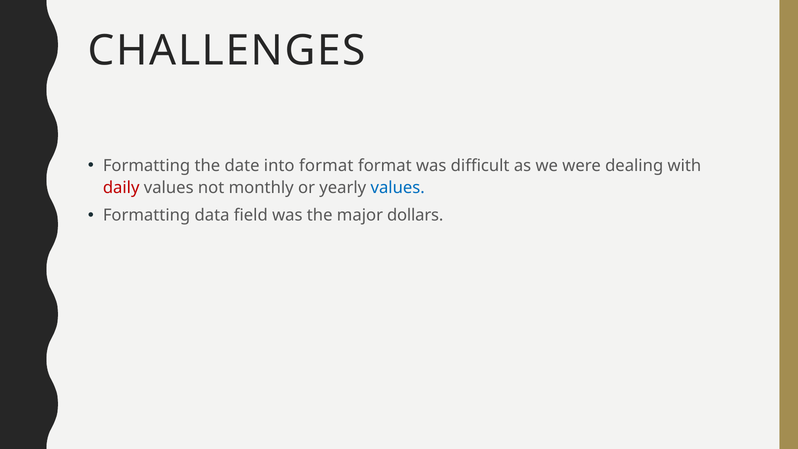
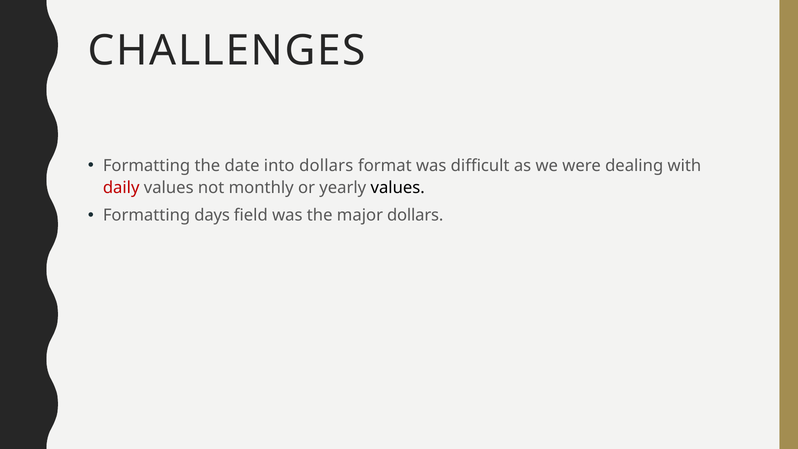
into format: format -> dollars (326, 166)
values colour: blue -> black (398, 188)
data: data -> days (212, 215)
